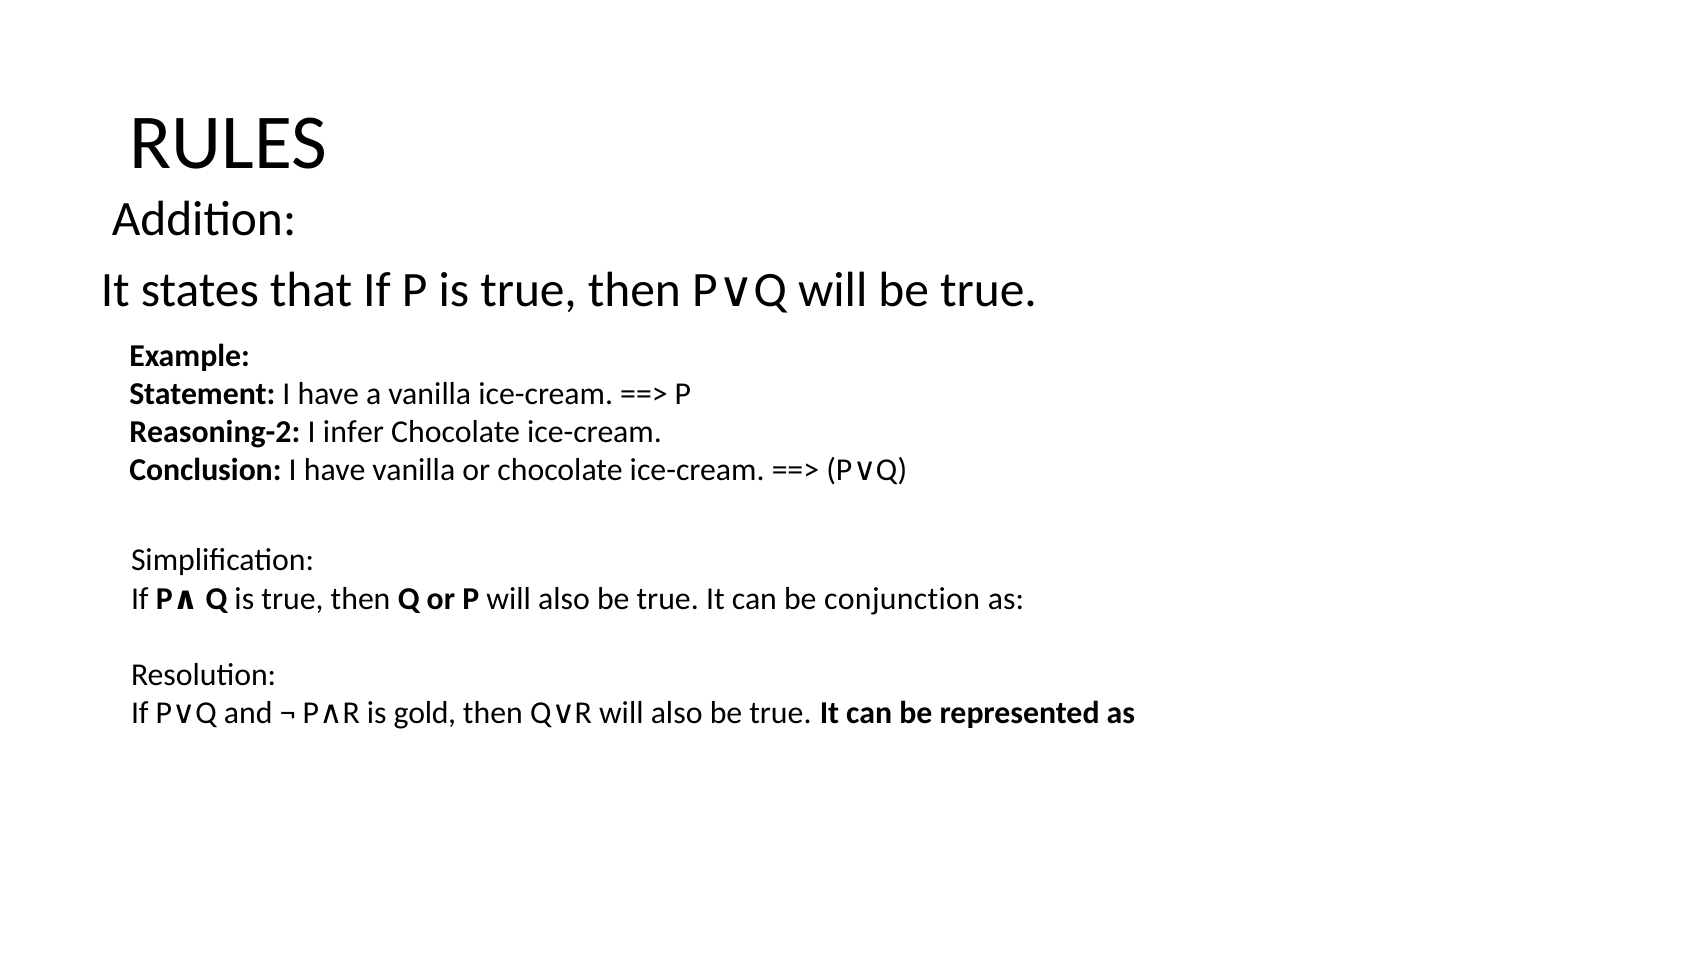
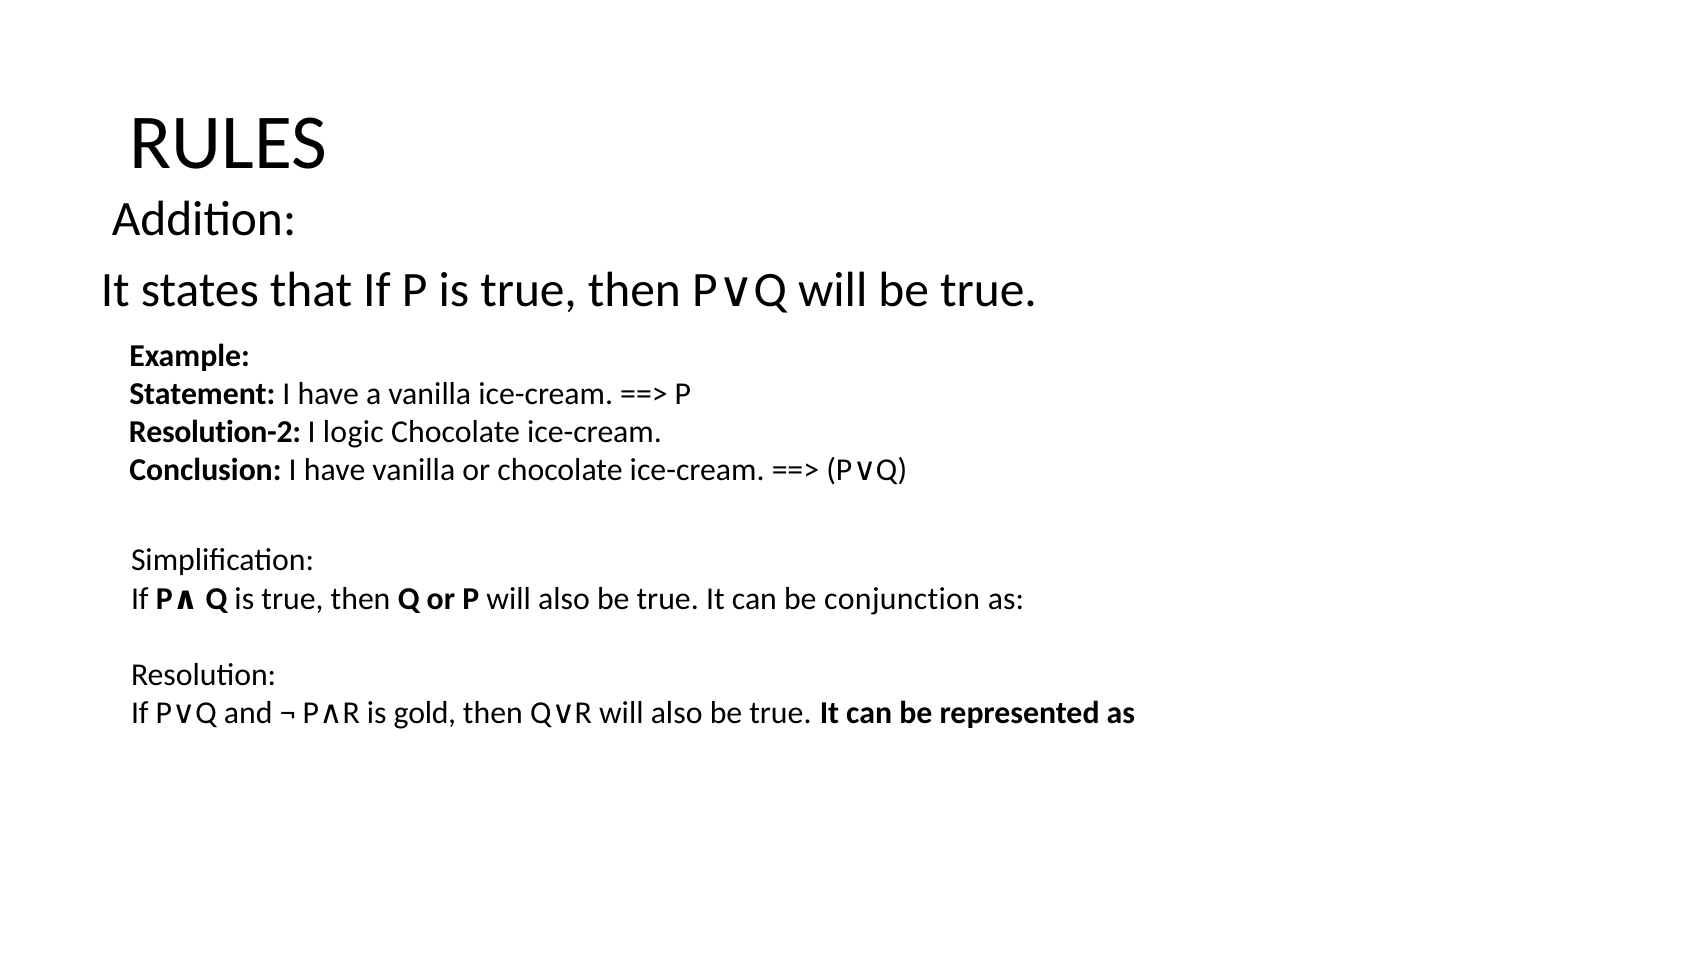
Reasoning-2: Reasoning-2 -> Resolution-2 (215, 432)
infer: infer -> logic (353, 432)
